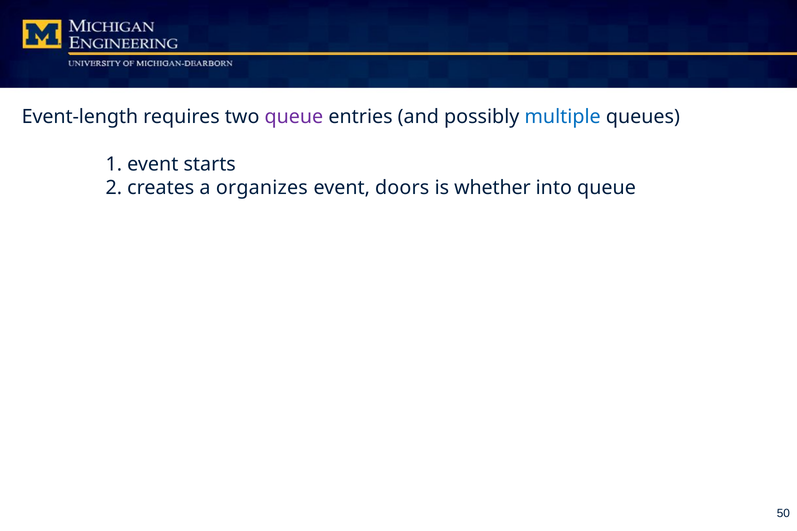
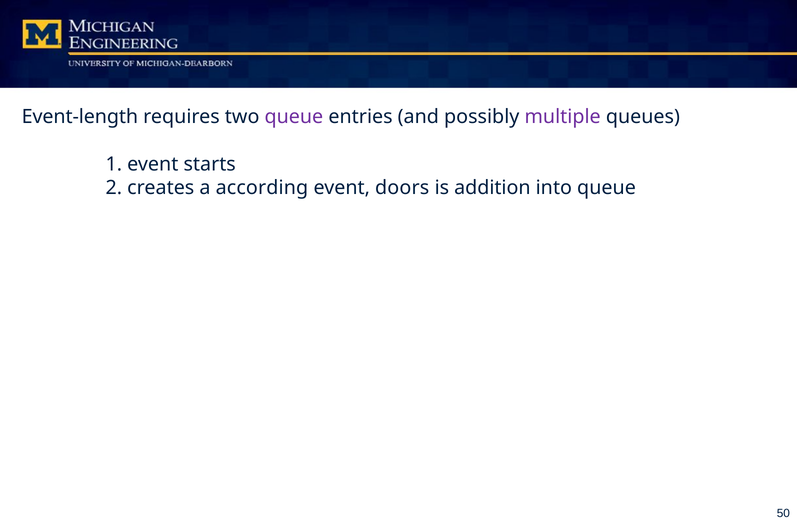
multiple colour: blue -> purple (563, 117)
organizes: organizes -> according (262, 188)
whether: whether -> addition (492, 188)
